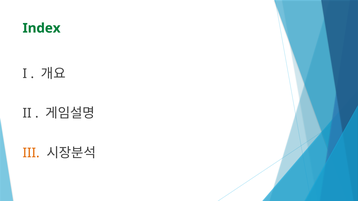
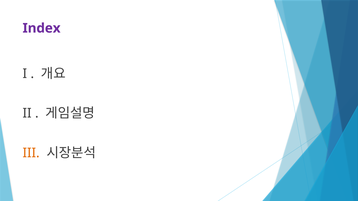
Index colour: green -> purple (42, 28)
